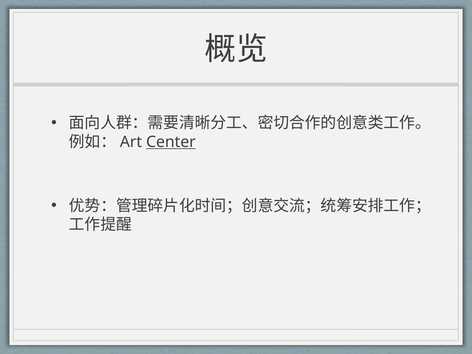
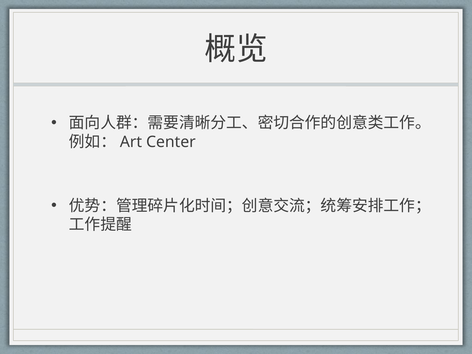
Center underline: present -> none (171, 142)
